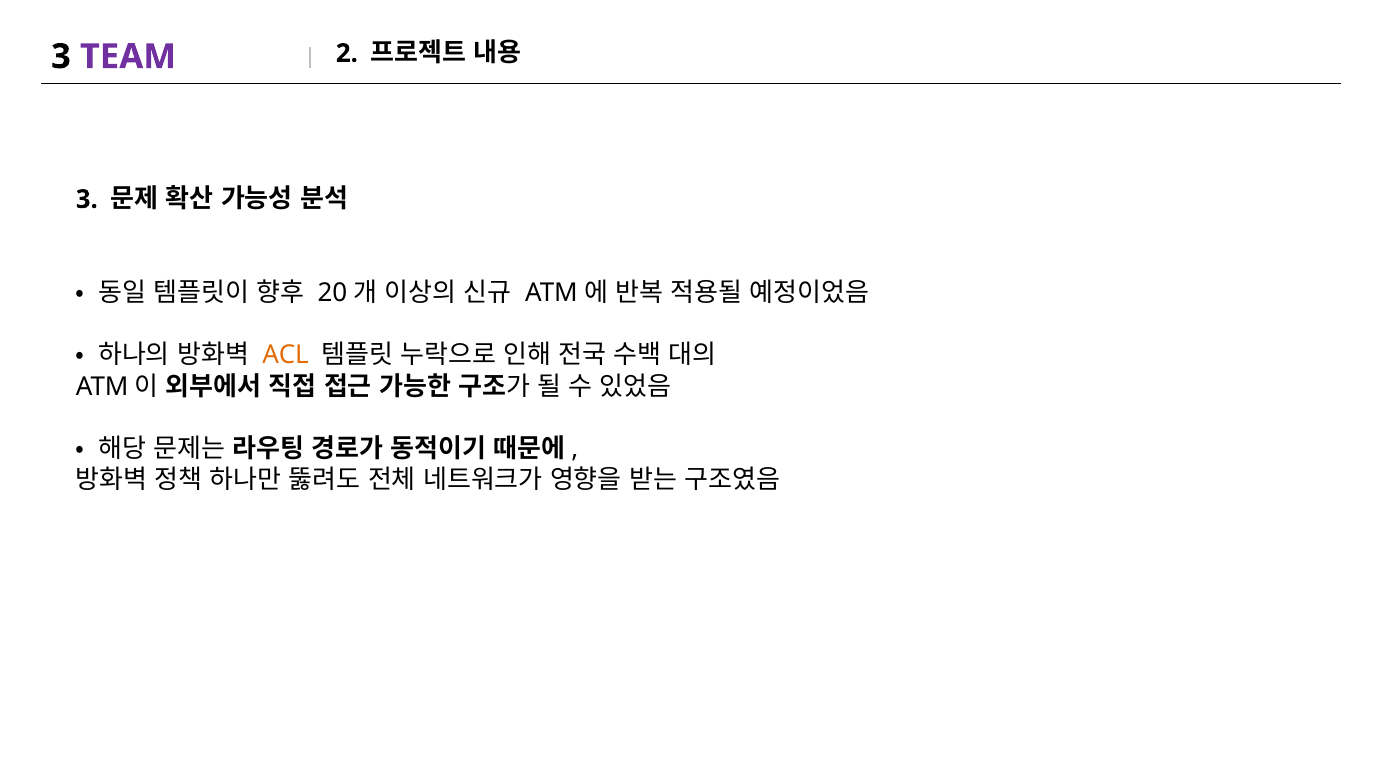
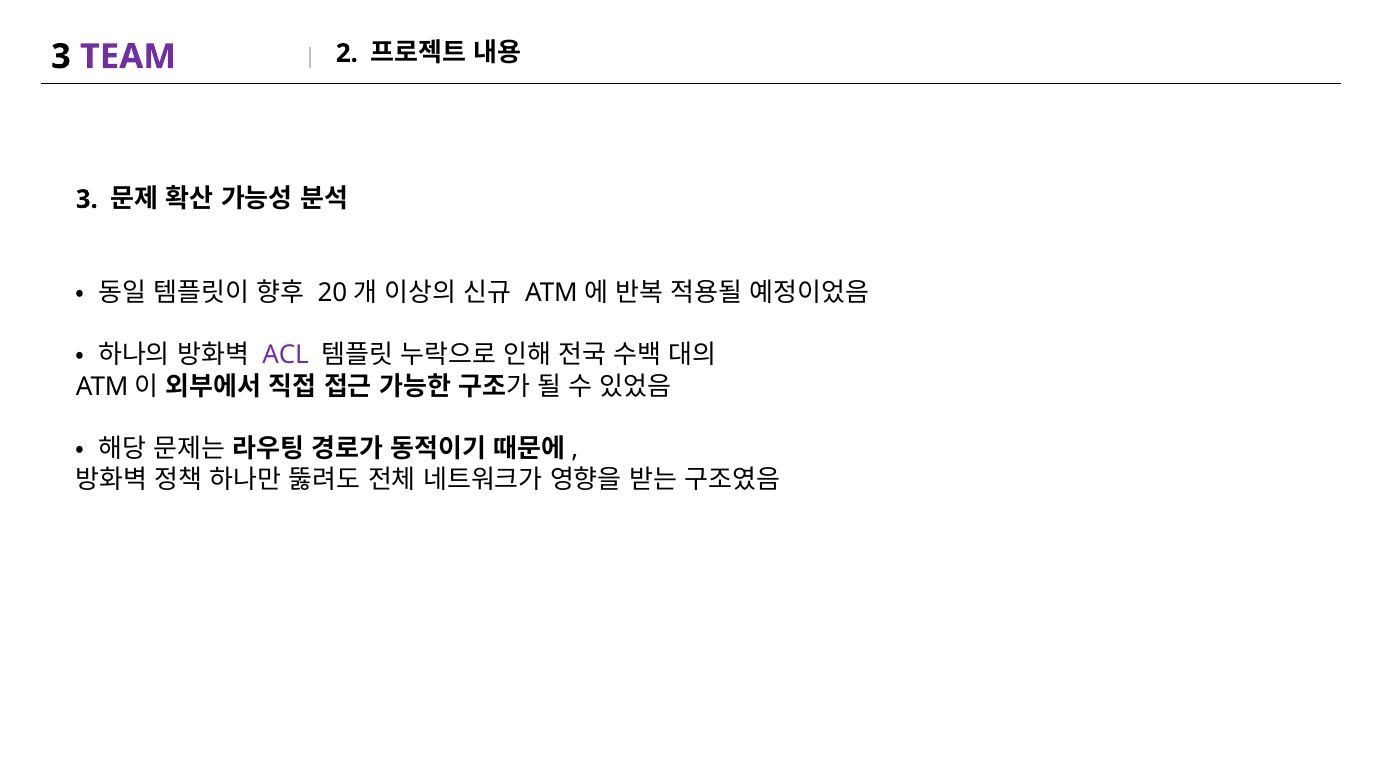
ACL colour: orange -> purple (286, 355)
